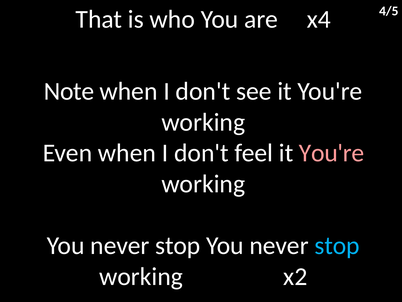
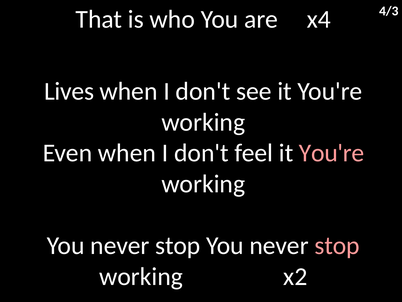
4/5: 4/5 -> 4/3 (389, 11)
Note: Note -> Lives (69, 91)
stop colour: light blue -> pink (337, 245)
